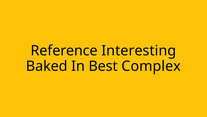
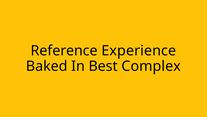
Interesting: Interesting -> Experience (139, 50)
